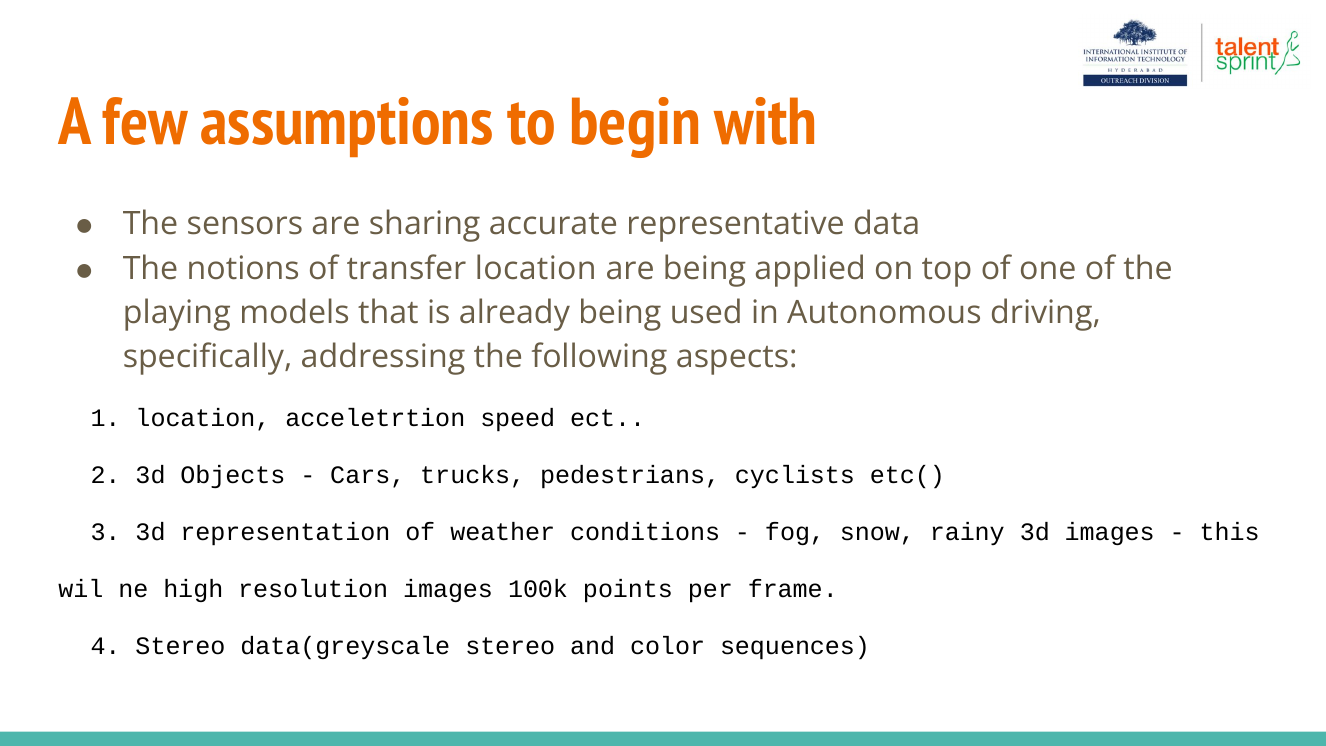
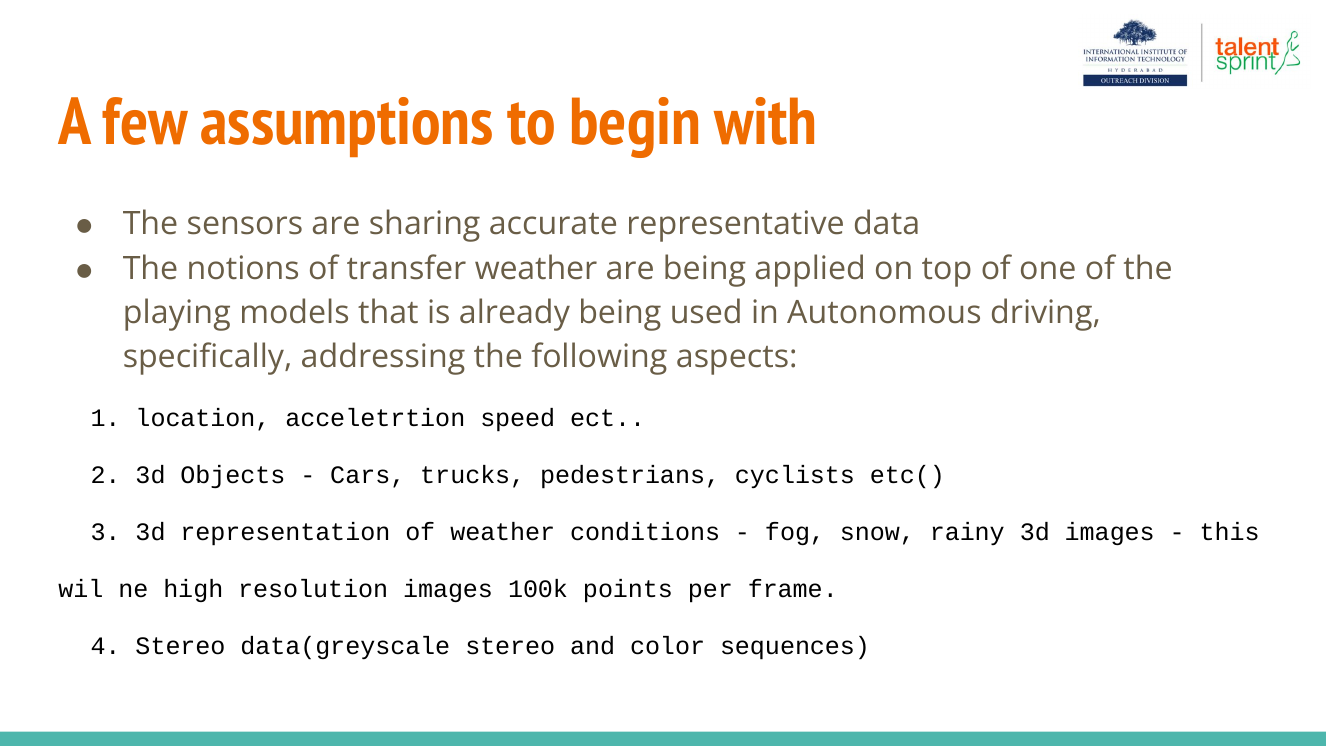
transfer location: location -> weather (536, 269)
